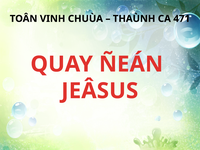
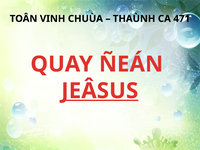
JEÂSUS underline: none -> present (100, 91)
